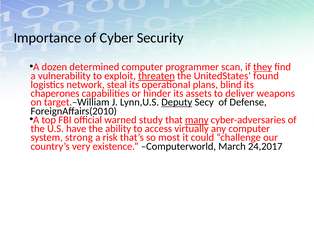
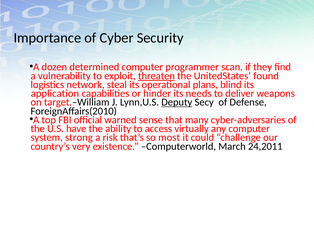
they underline: present -> none (263, 67)
chaperones: chaperones -> application (55, 93)
assets: assets -> needs (199, 93)
study: study -> sense (151, 120)
many underline: present -> none (197, 120)
24,2017: 24,2017 -> 24,2011 (265, 146)
